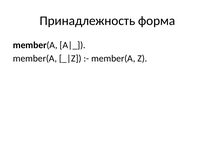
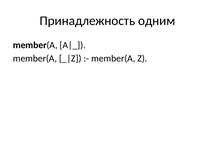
форма: форма -> одним (157, 21)
